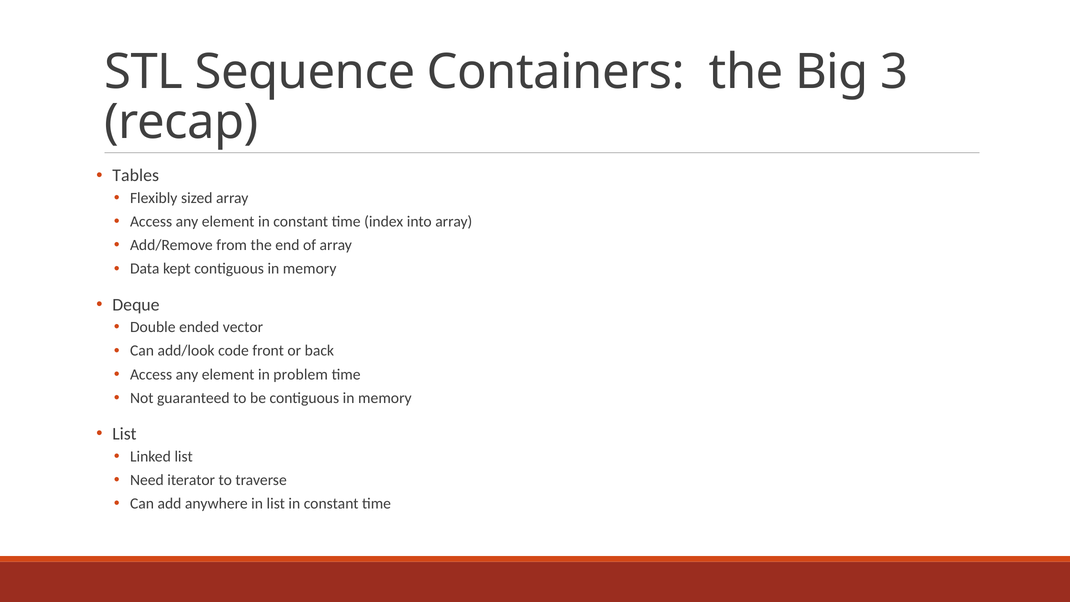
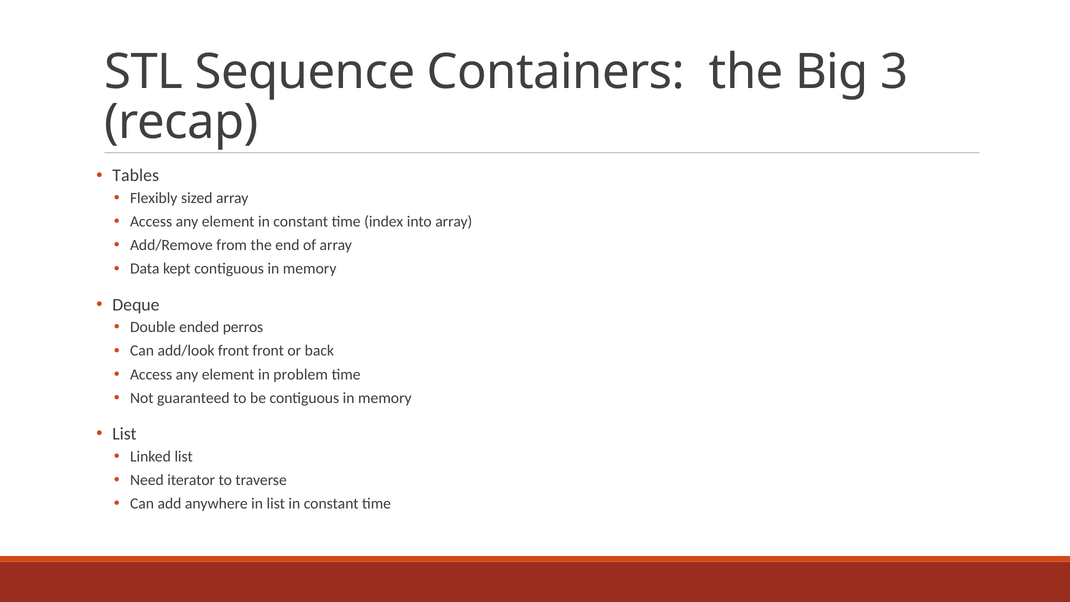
vector: vector -> perros (243, 327)
add/look code: code -> front (234, 351)
